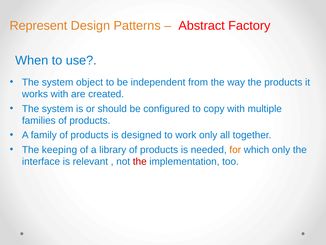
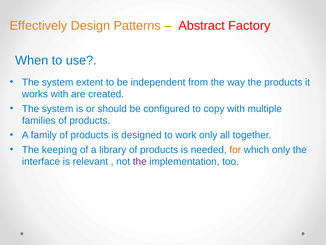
Represent: Represent -> Effectively (38, 26)
object: object -> extent (90, 82)
the colour: red -> purple (140, 161)
